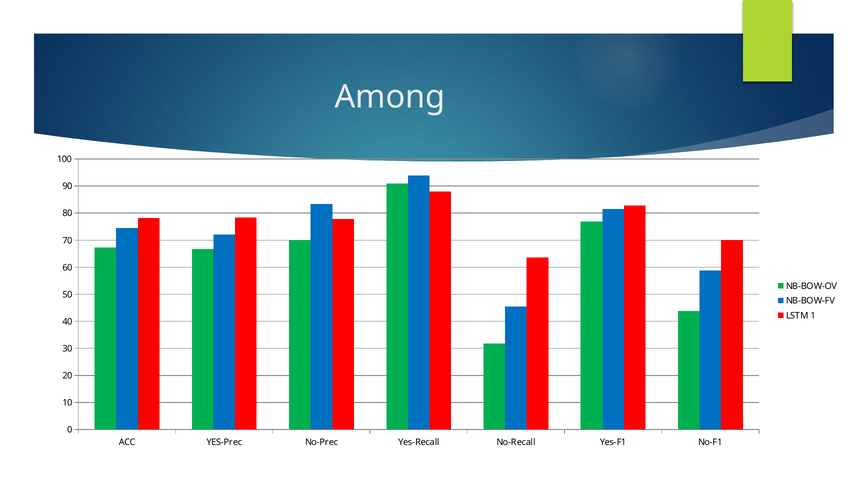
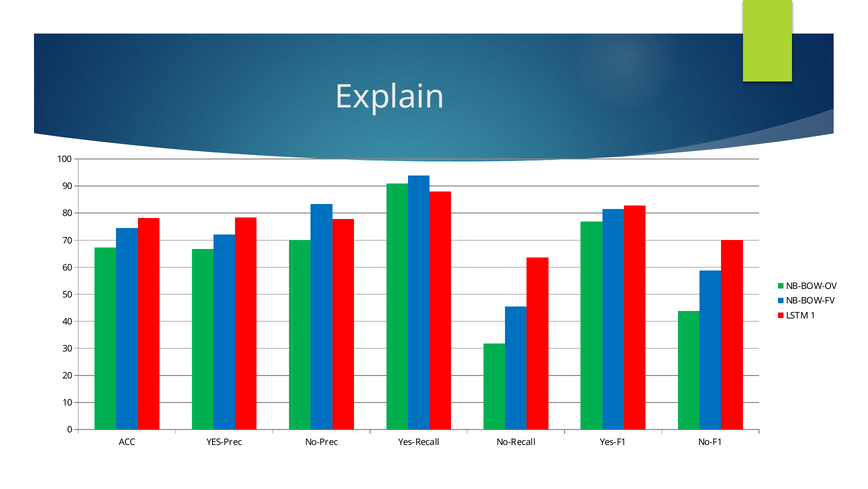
Among: Among -> Explain (390, 97)
